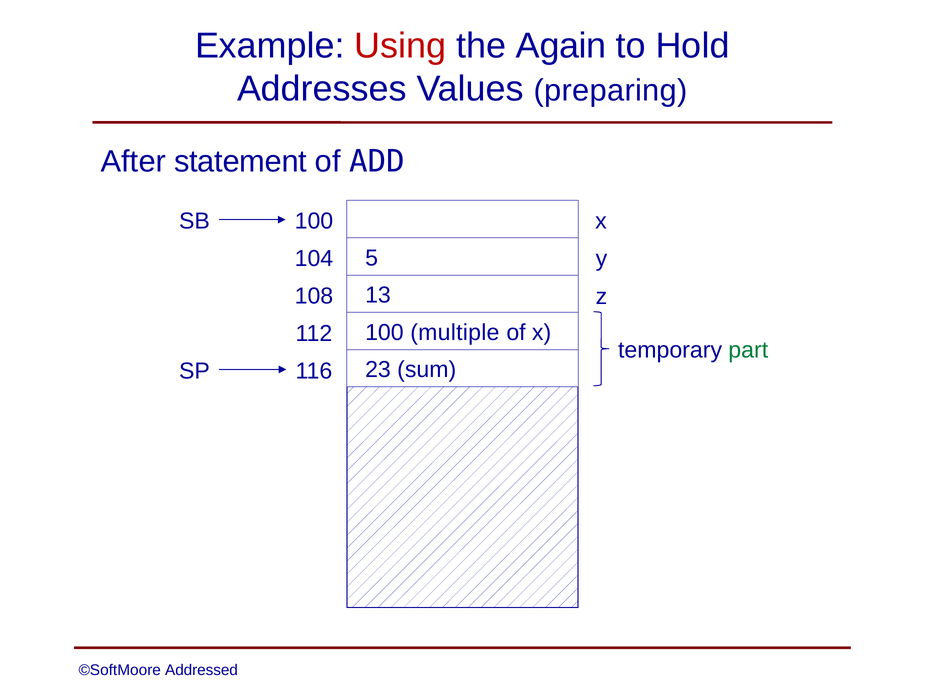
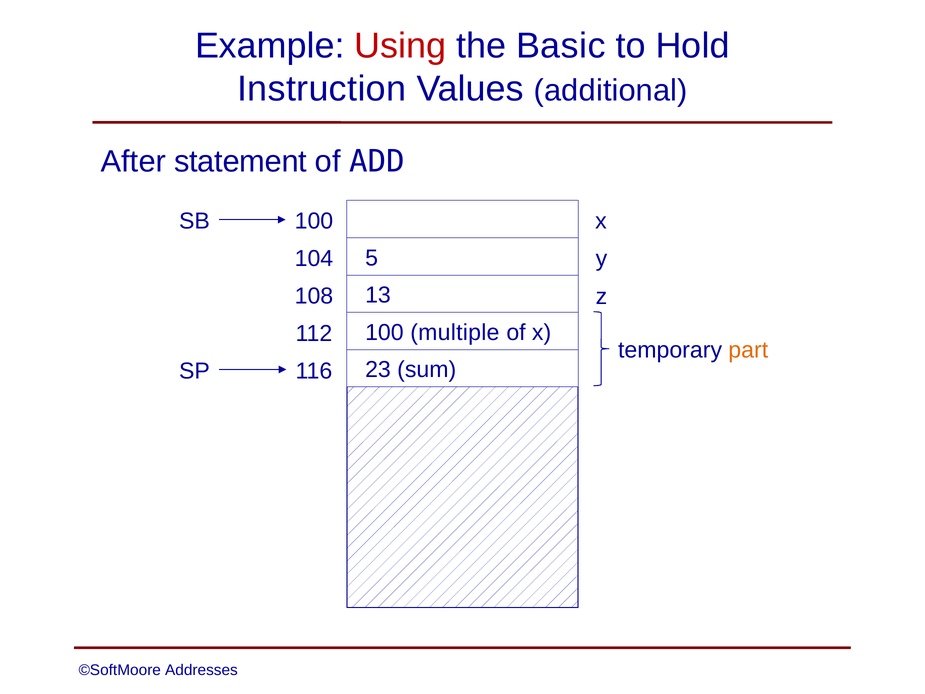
Again: Again -> Basic (561, 46)
Addresses: Addresses -> Instruction (322, 89)
preparing: preparing -> additional (611, 91)
part colour: green -> orange (748, 350)
Addressed: Addressed -> Addresses (201, 670)
